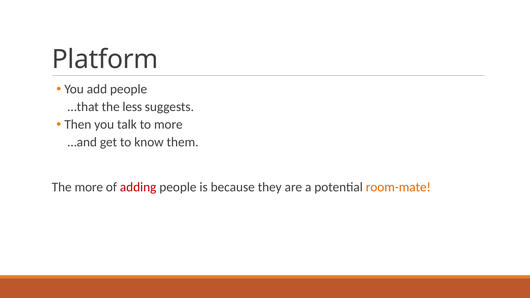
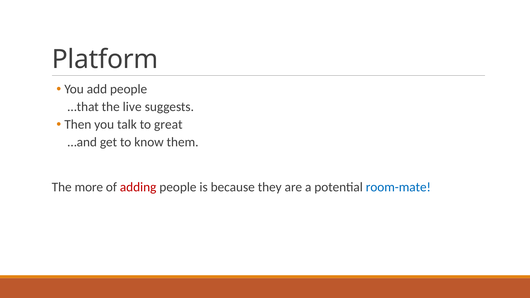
less: less -> live (132, 107)
to more: more -> great (168, 125)
room-mate colour: orange -> blue (398, 187)
